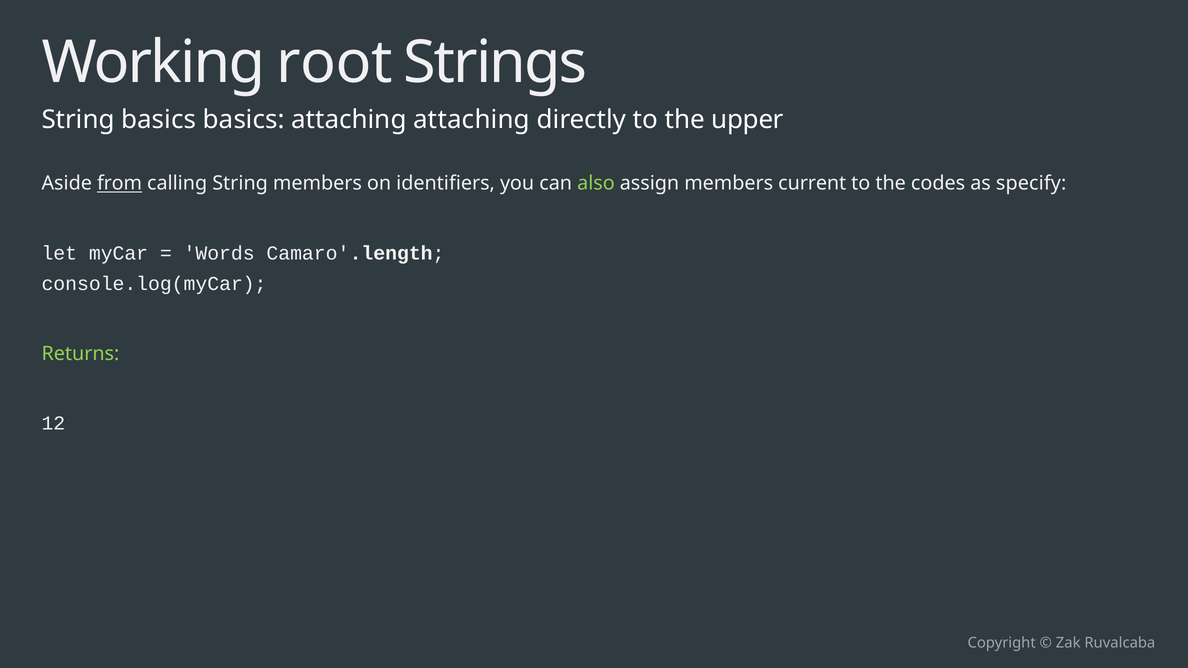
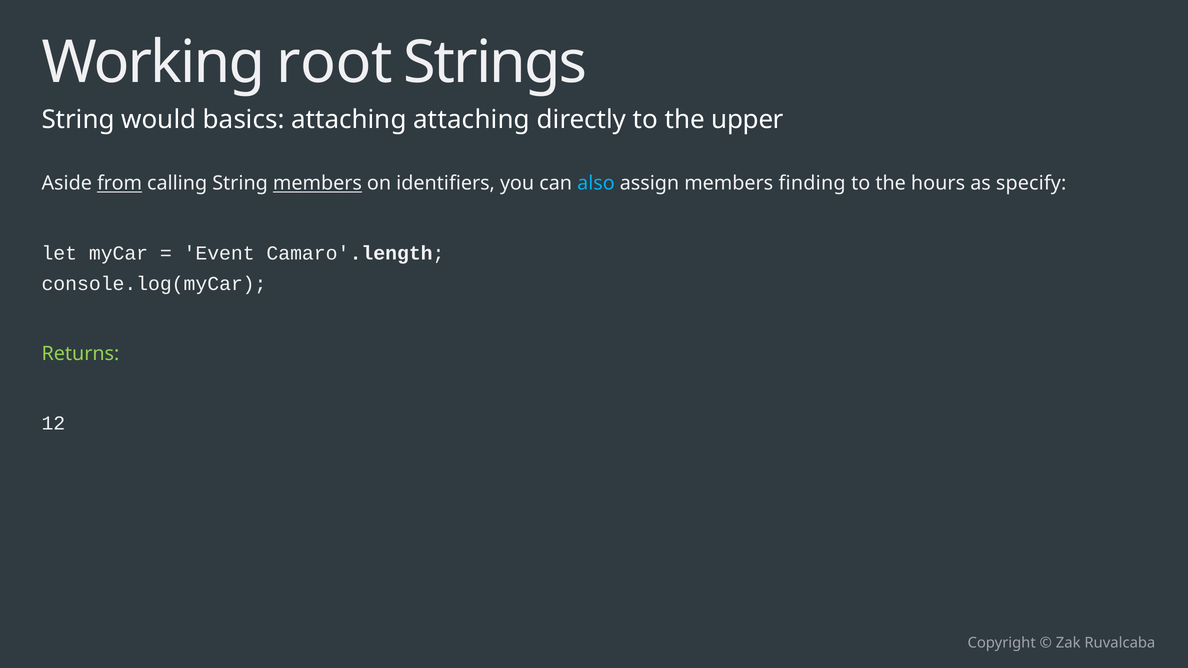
String basics: basics -> would (159, 120)
members underline: none -> present (317, 184)
also colour: light green -> light blue (596, 184)
current: current -> finding (812, 184)
codes: codes -> hours (938, 184)
Words: Words -> Event (219, 253)
